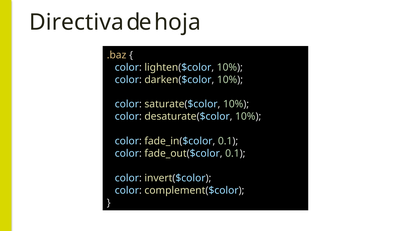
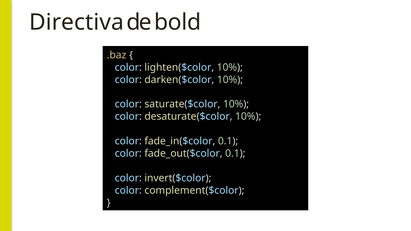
hoja: hoja -> bold (178, 22)
